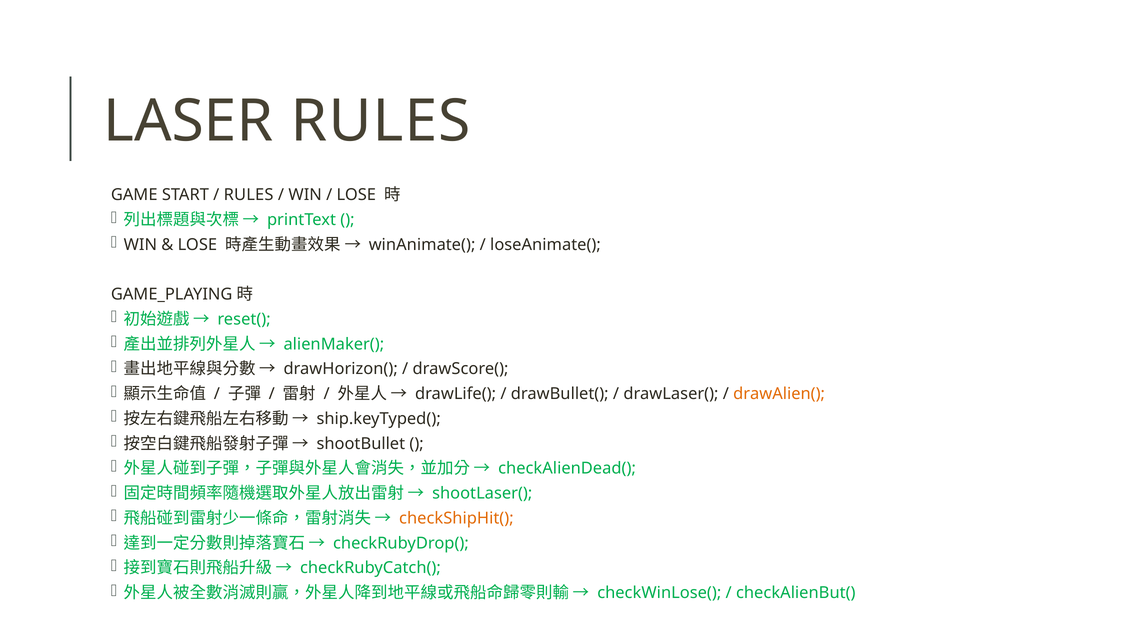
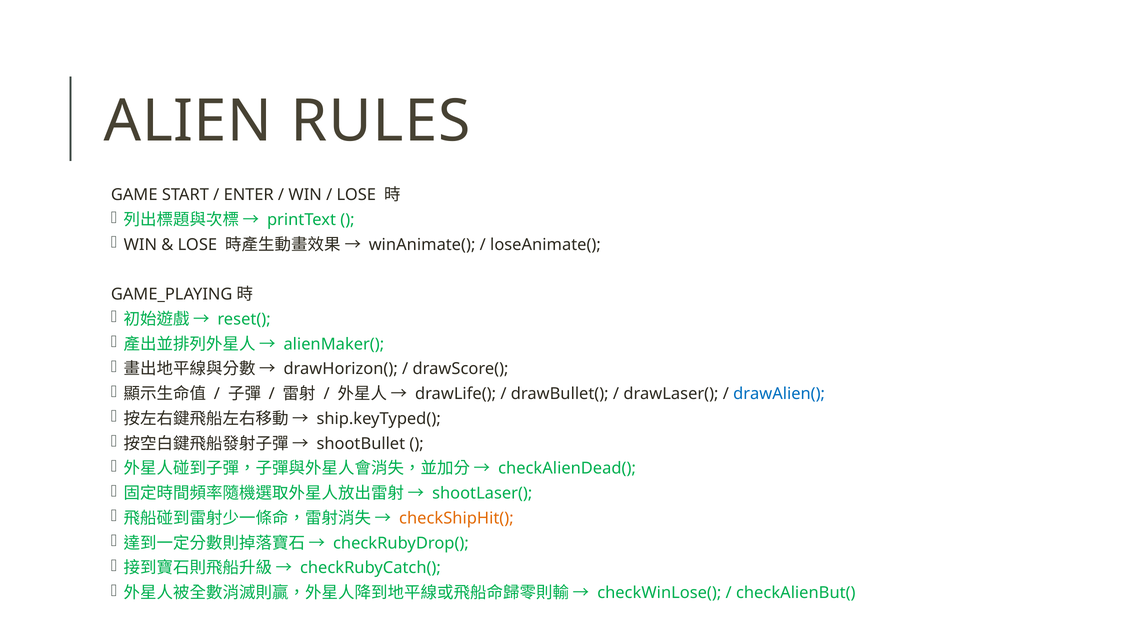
LASER: LASER -> ALIEN (188, 121)
RULES: RULES -> ENTER (249, 195)
drawAlien( colour: orange -> blue (779, 394)
